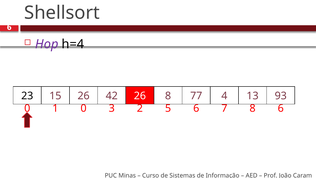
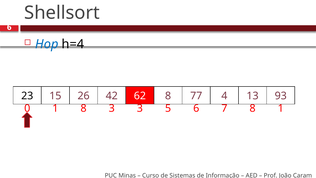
Hop colour: purple -> blue (47, 44)
42 26: 26 -> 62 (140, 96)
1 0: 0 -> 8 (84, 108)
3 2: 2 -> 3 (140, 108)
8 6: 6 -> 1 (281, 108)
